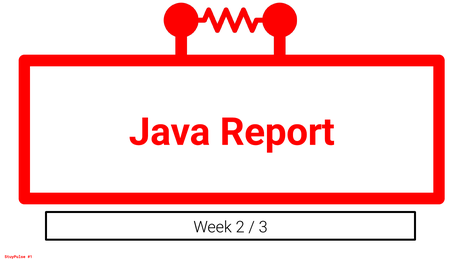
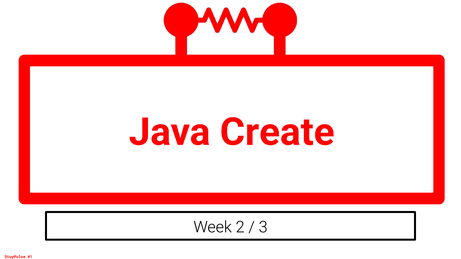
Report: Report -> Create (277, 132)
